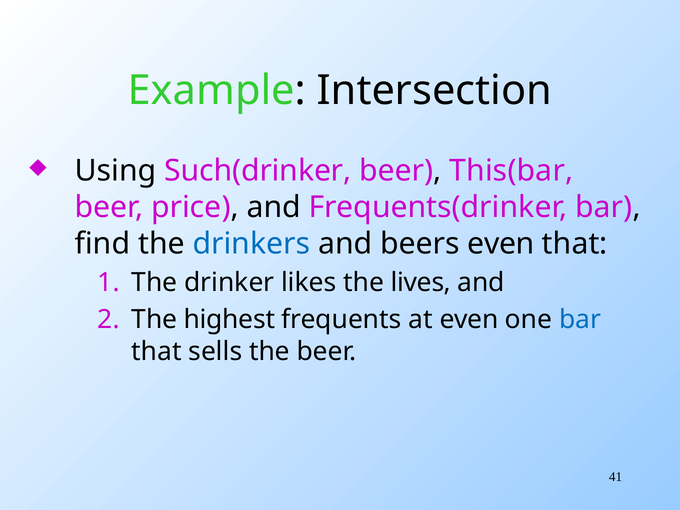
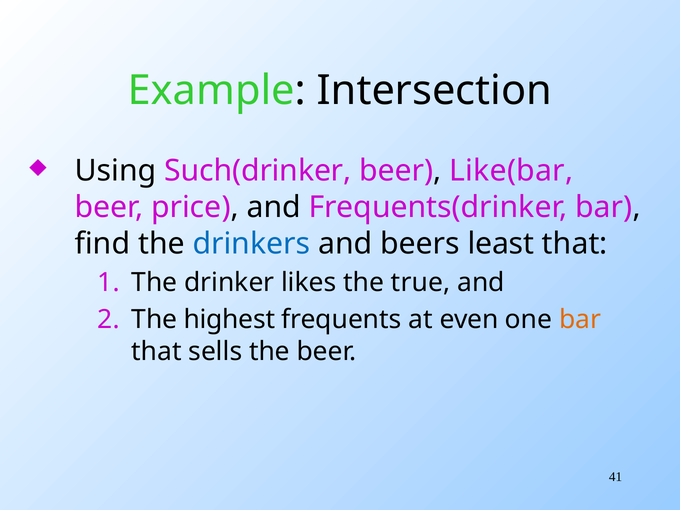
This(bar: This(bar -> Like(bar (511, 171)
beers even: even -> least (501, 244)
lives: lives -> true (421, 283)
bar colour: blue -> orange (580, 320)
